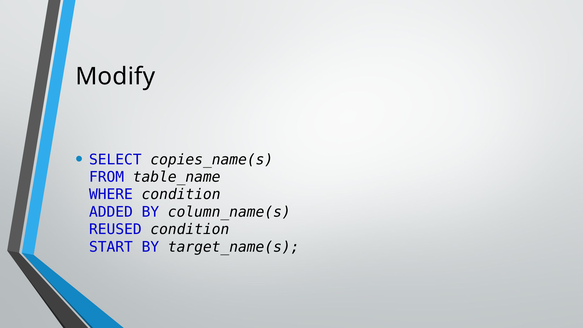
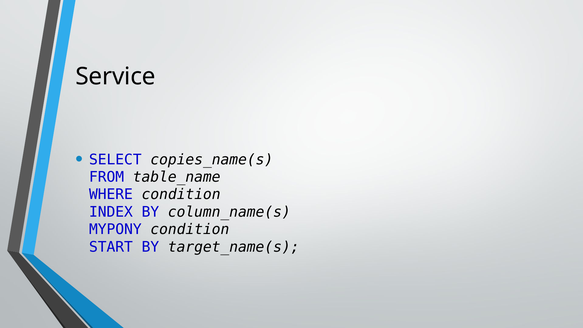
Modify: Modify -> Service (115, 76)
ADDED: ADDED -> INDEX (111, 212)
REUSED: REUSED -> MYPONY (115, 229)
